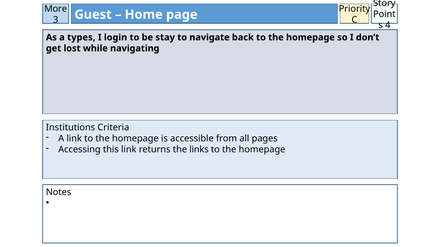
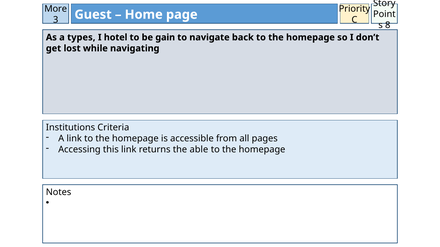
4: 4 -> 8 (388, 25)
login: login -> hotel (116, 37)
stay: stay -> gain (165, 37)
links: links -> able (199, 150)
